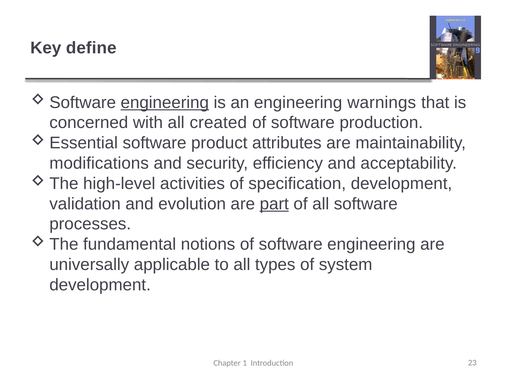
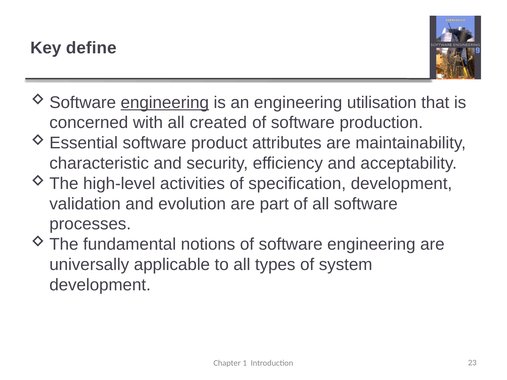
warnings: warnings -> utilisation (382, 103)
modifications: modifications -> characteristic (99, 163)
part underline: present -> none (274, 204)
